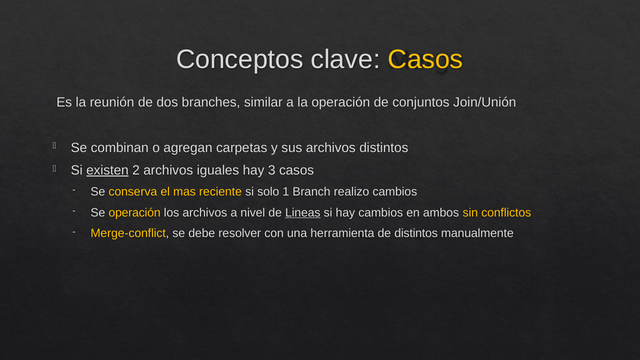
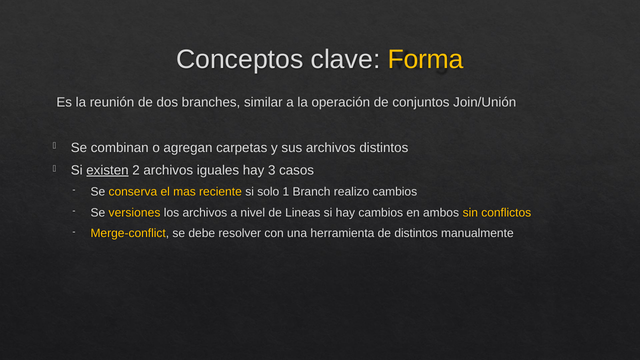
clave Casos: Casos -> Forma (426, 59)
Se operación: operación -> versiones (135, 213)
Lineas underline: present -> none (303, 213)
